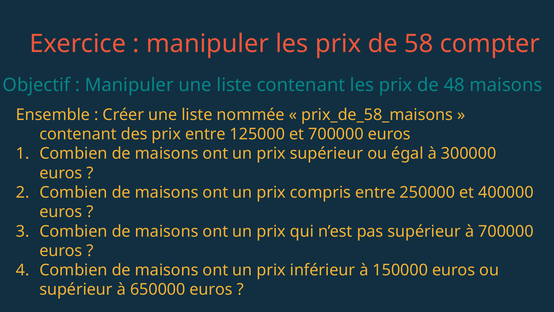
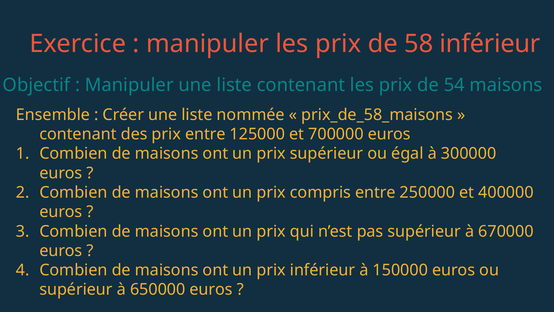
58 compter: compter -> inférieur (490, 44)
48: 48 -> 54 (454, 85)
à 700000: 700000 -> 670000 (506, 231)
